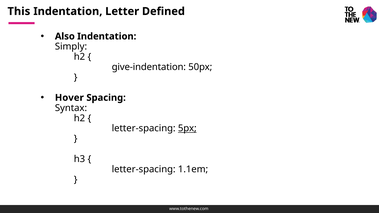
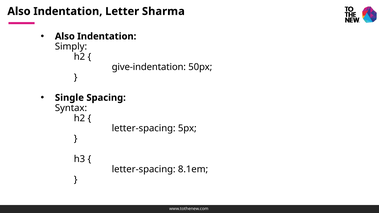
This: This -> Also (19, 11)
Defined: Defined -> Sharma (163, 11)
Hover: Hover -> Single (69, 98)
5px underline: present -> none (187, 128)
1.1em: 1.1em -> 8.1em (193, 169)
